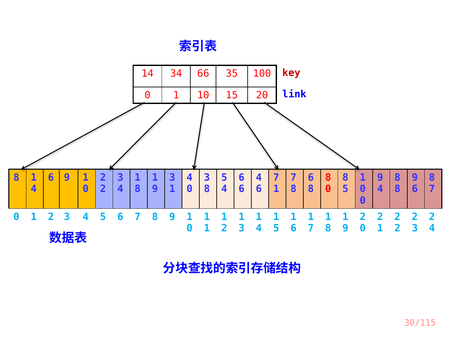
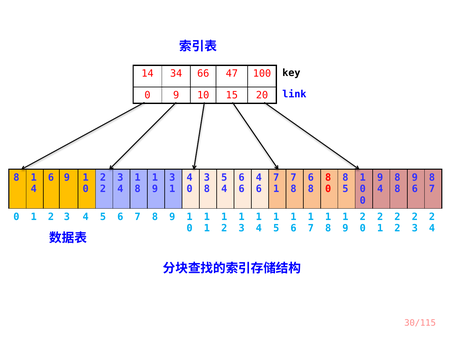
key colour: red -> black (291, 73)
35: 35 -> 47 (232, 73)
1: 1 -> 9 (176, 95)
